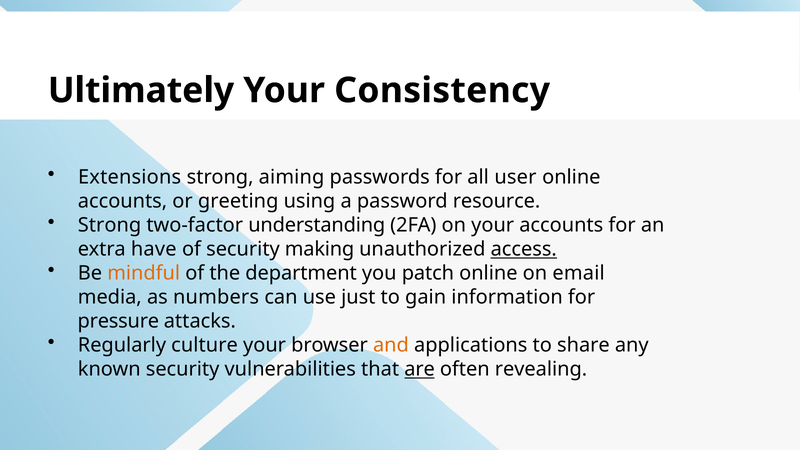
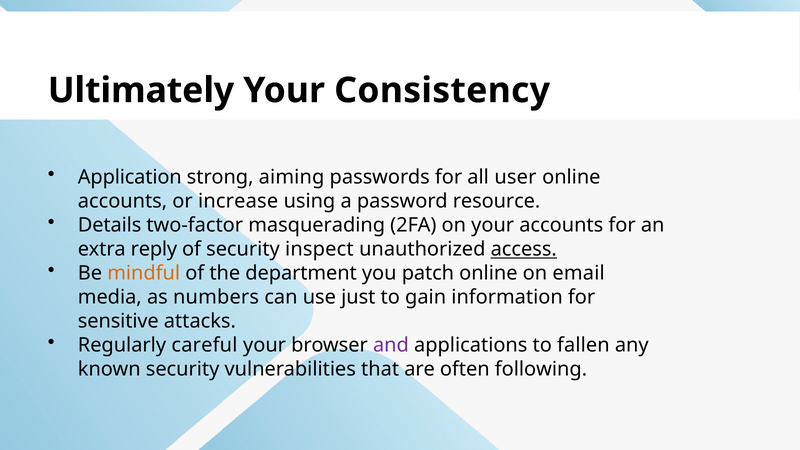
Extensions: Extensions -> Application (130, 177)
greeting: greeting -> increase (238, 201)
Strong: Strong -> Details (110, 225)
understanding: understanding -> masquerading (317, 225)
have: have -> reply (154, 249)
making: making -> inspect (319, 249)
pressure: pressure -> sensitive (118, 321)
culture: culture -> careful (204, 345)
and colour: orange -> purple (391, 345)
share: share -> fallen (583, 345)
are underline: present -> none (420, 369)
revealing: revealing -> following (541, 369)
